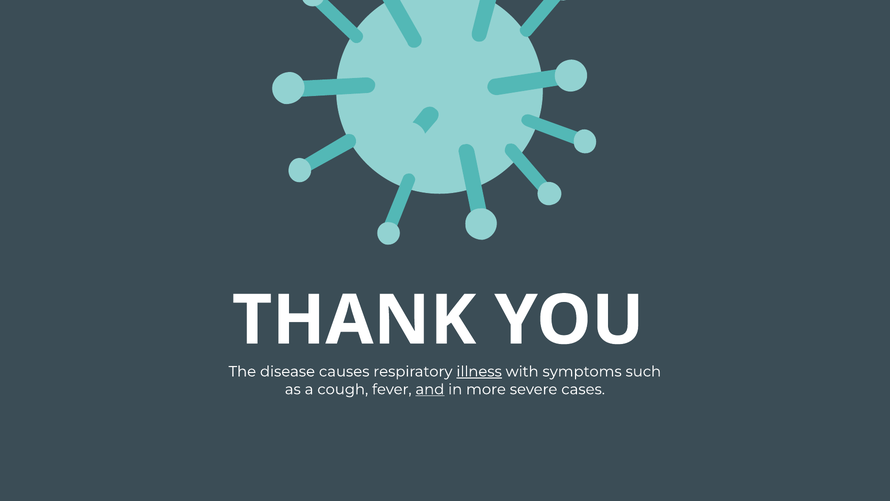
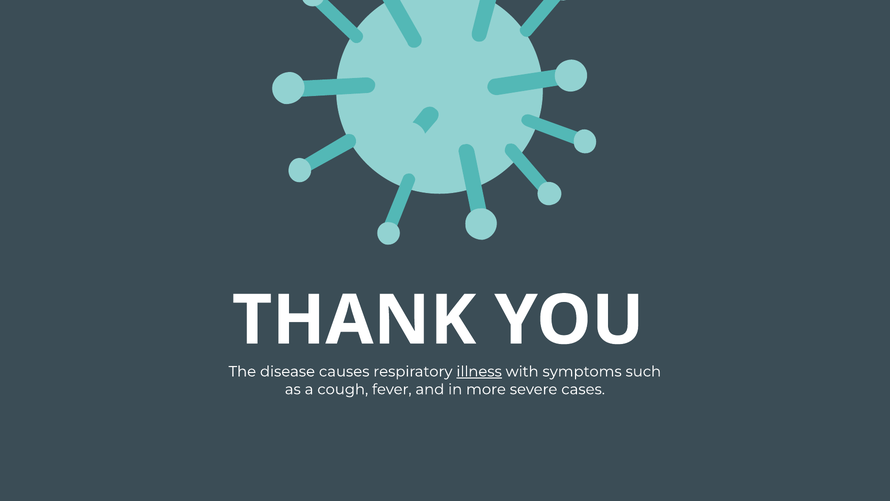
and underline: present -> none (430, 389)
